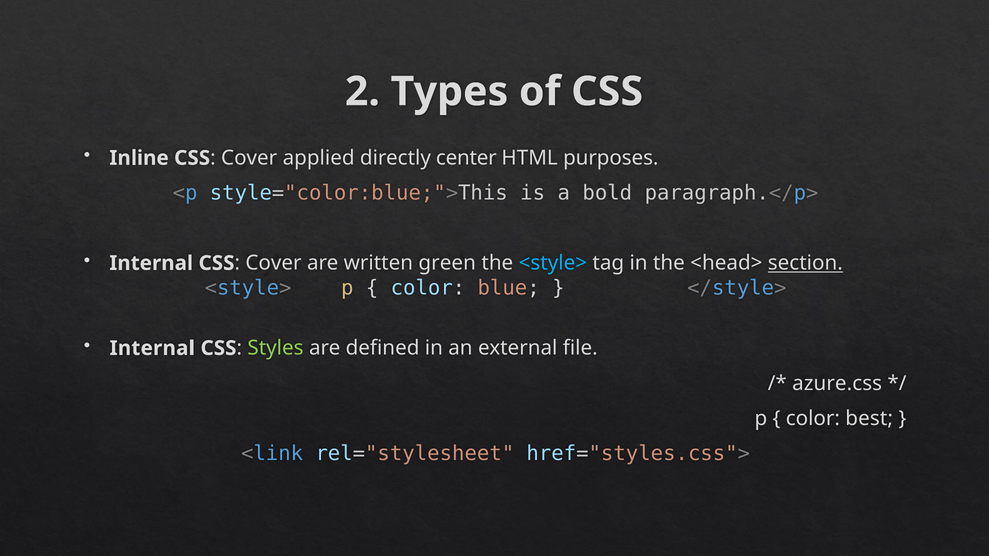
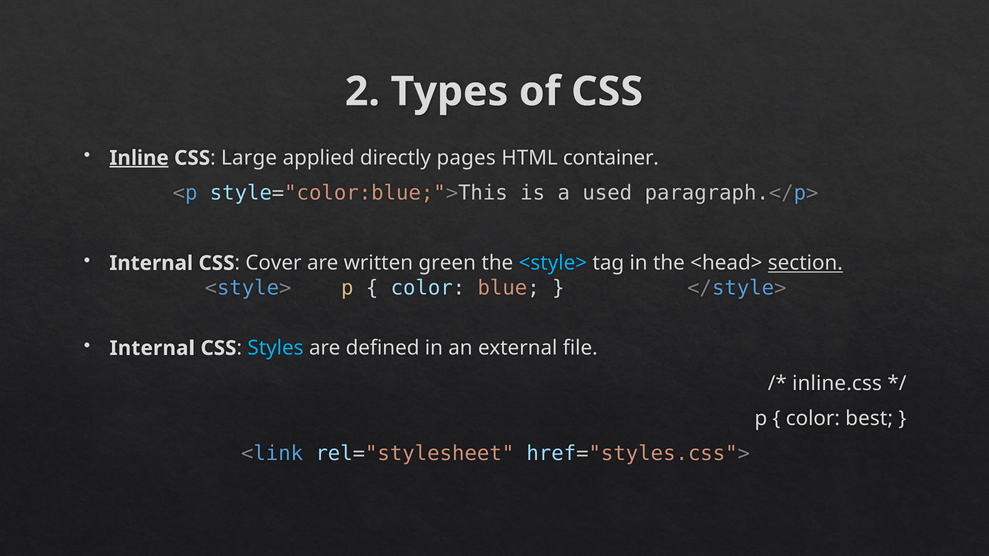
Inline underline: none -> present (139, 158)
Cover: Cover -> Large (249, 158)
center: center -> pages (466, 158)
purposes: purposes -> container (611, 158)
bold: bold -> used (607, 193)
Styles colour: light green -> light blue (276, 348)
azure.css: azure.css -> inline.css (837, 383)
